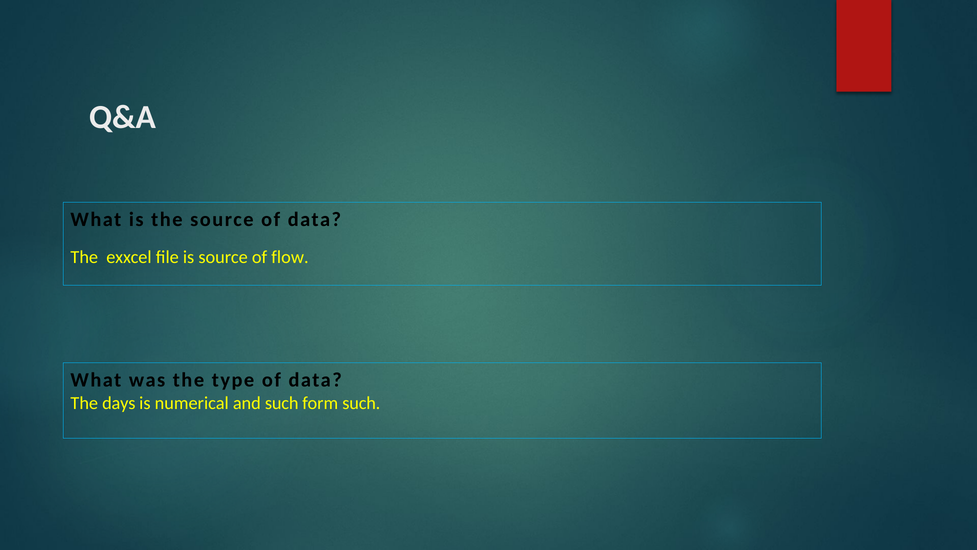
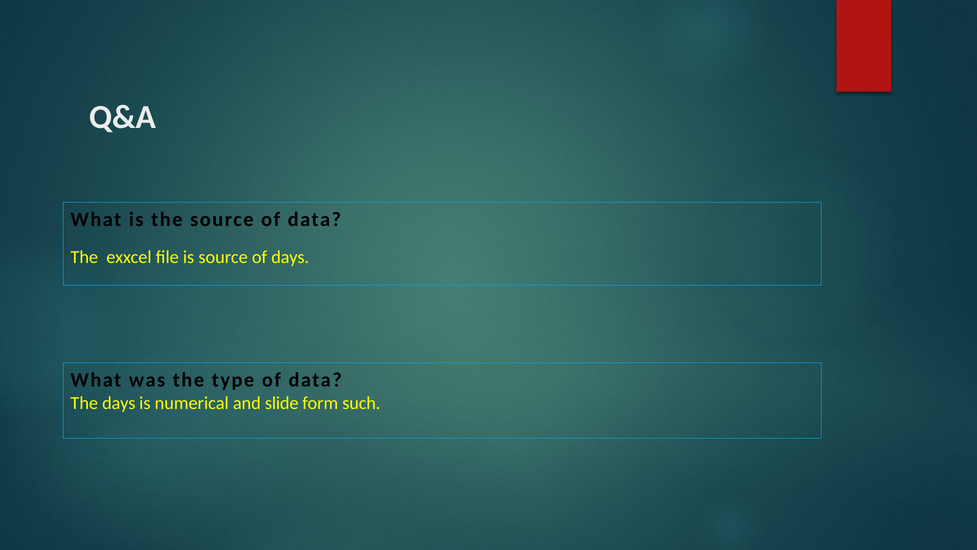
of flow: flow -> days (290, 257)
and such: such -> slide (282, 403)
